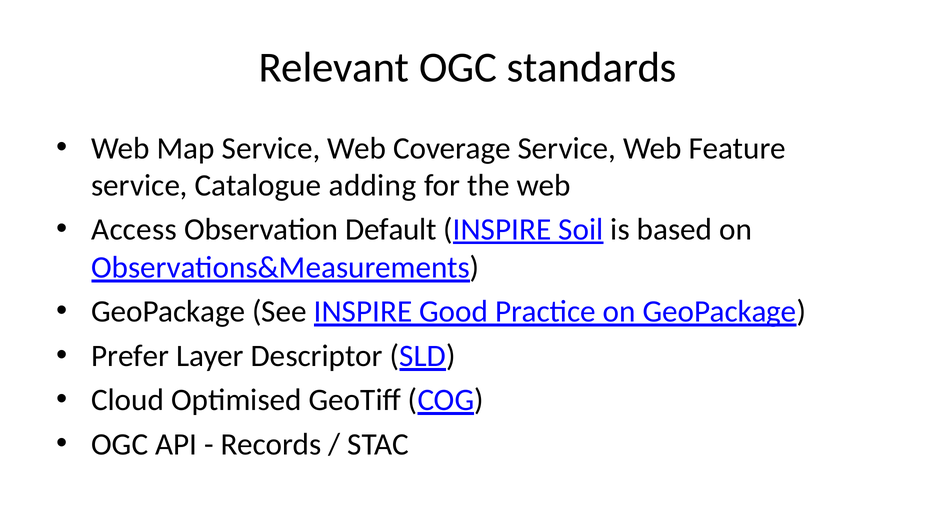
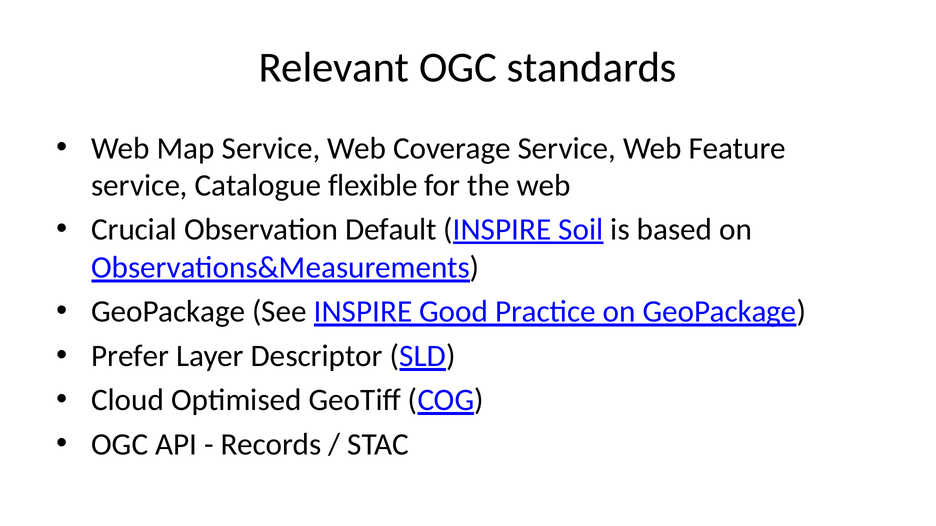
adding: adding -> flexible (373, 186)
Access: Access -> Crucial (134, 230)
